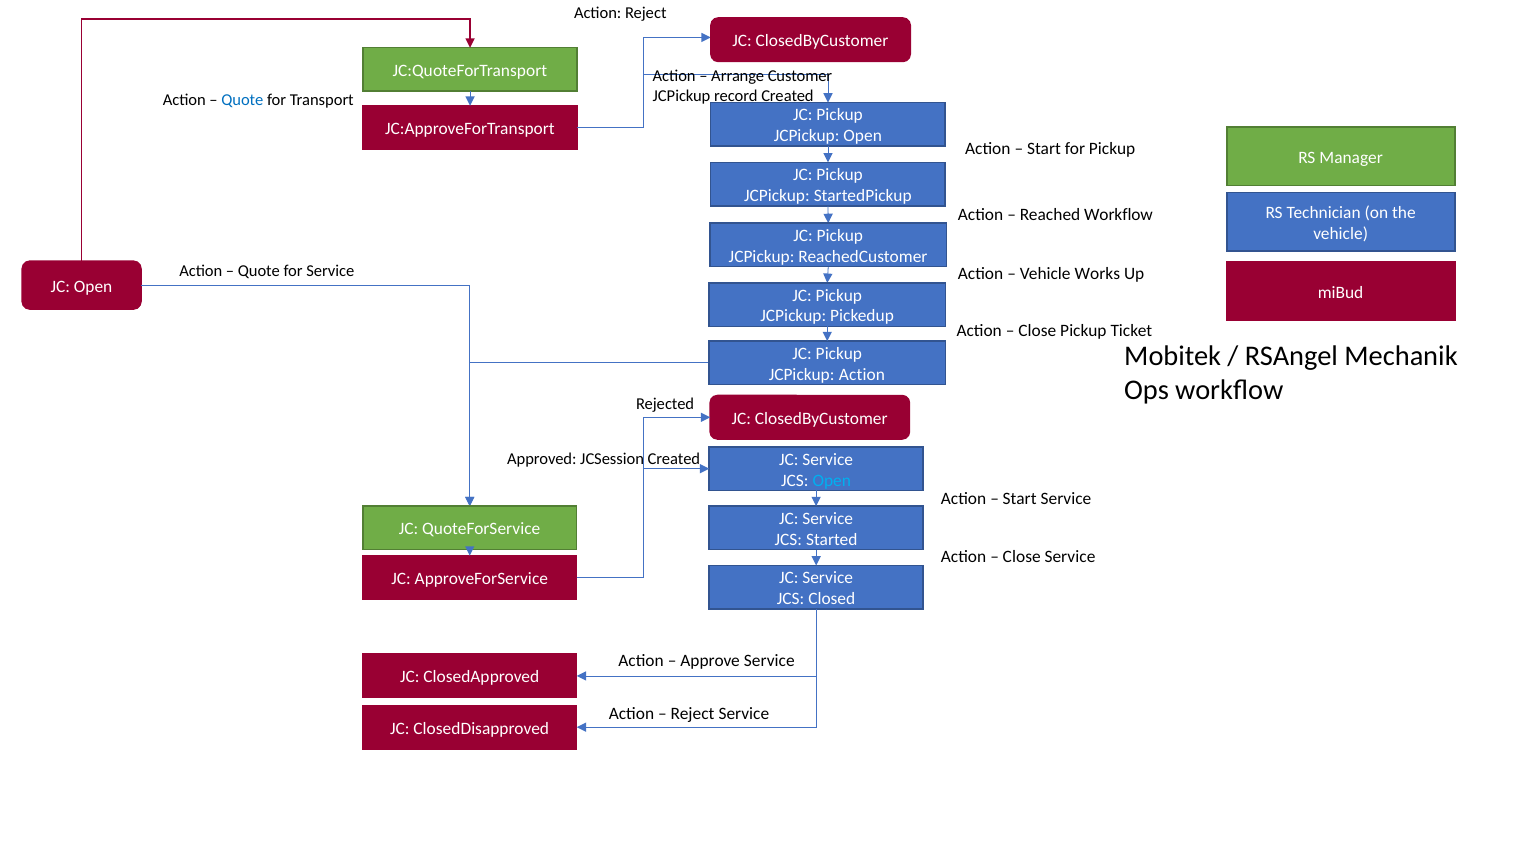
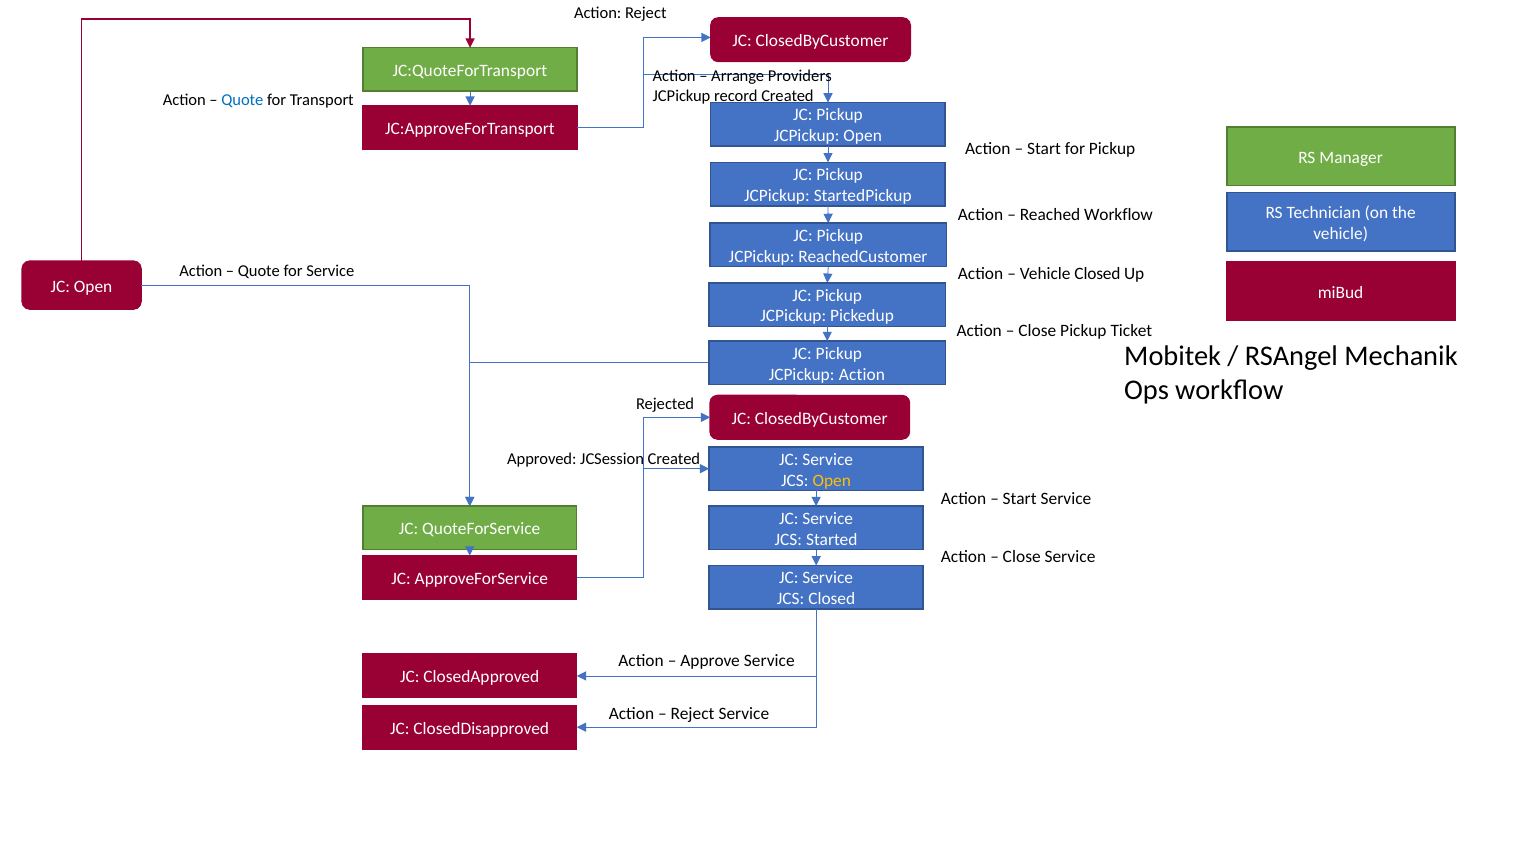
Customer: Customer -> Providers (800, 76)
Vehicle Works: Works -> Closed (1097, 273)
Open colour: light blue -> yellow (832, 480)
